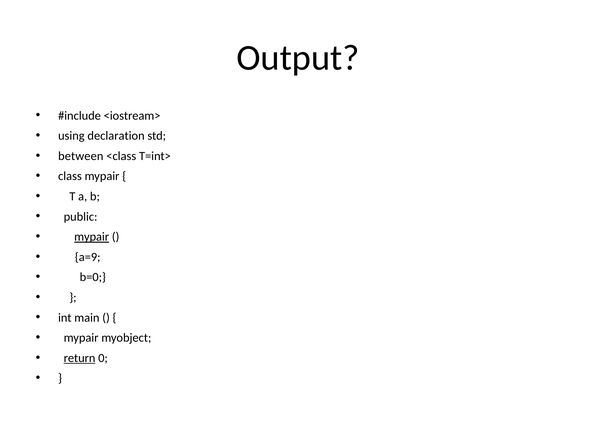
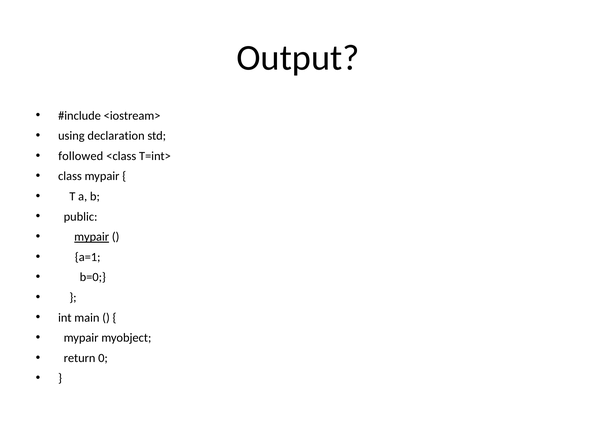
between: between -> followed (81, 156)
a=9: a=9 -> a=1 (88, 257)
return underline: present -> none (80, 358)
